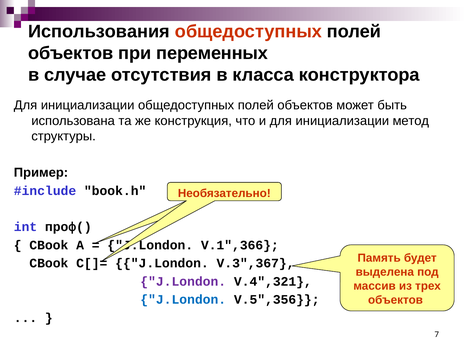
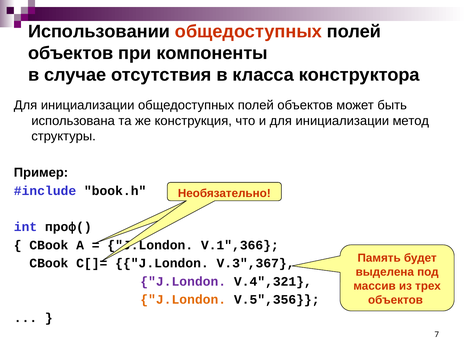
Использования: Использования -> Использовании (99, 31)
переменных: переменных -> компоненты (212, 53)
J.London colour: blue -> orange (183, 300)
